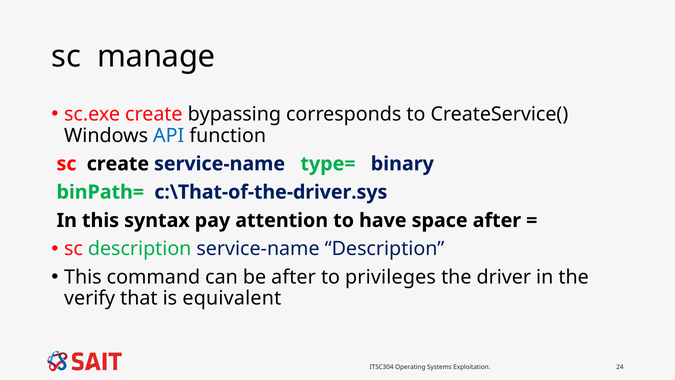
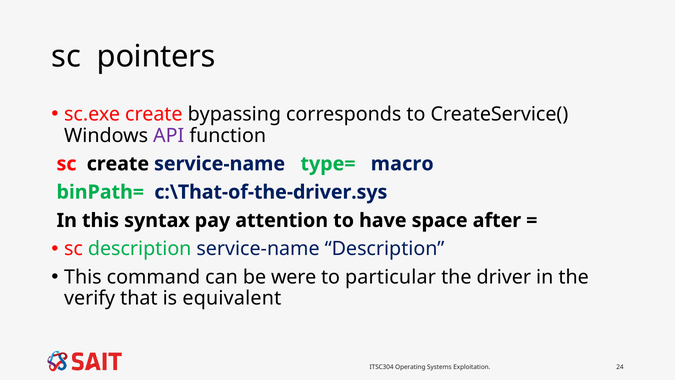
manage: manage -> pointers (156, 57)
API colour: blue -> purple (169, 135)
binary: binary -> macro (402, 164)
be after: after -> were (294, 277)
privileges: privileges -> particular (390, 277)
